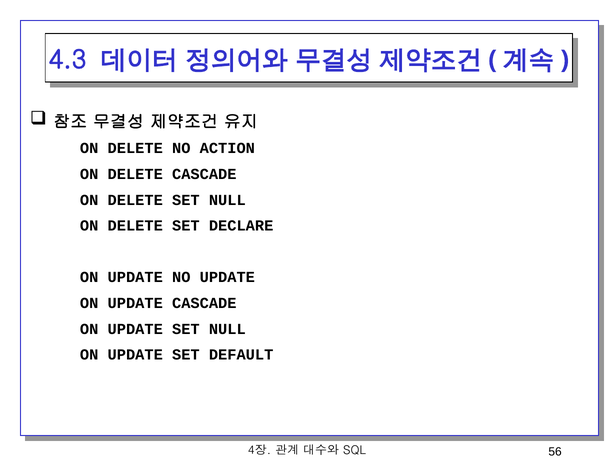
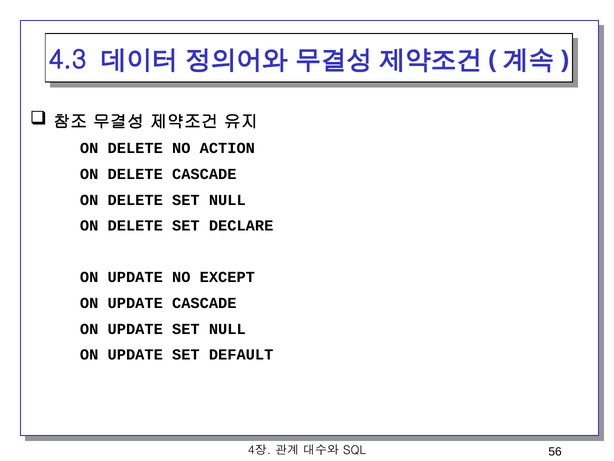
NO UPDATE: UPDATE -> EXCEPT (227, 277)
